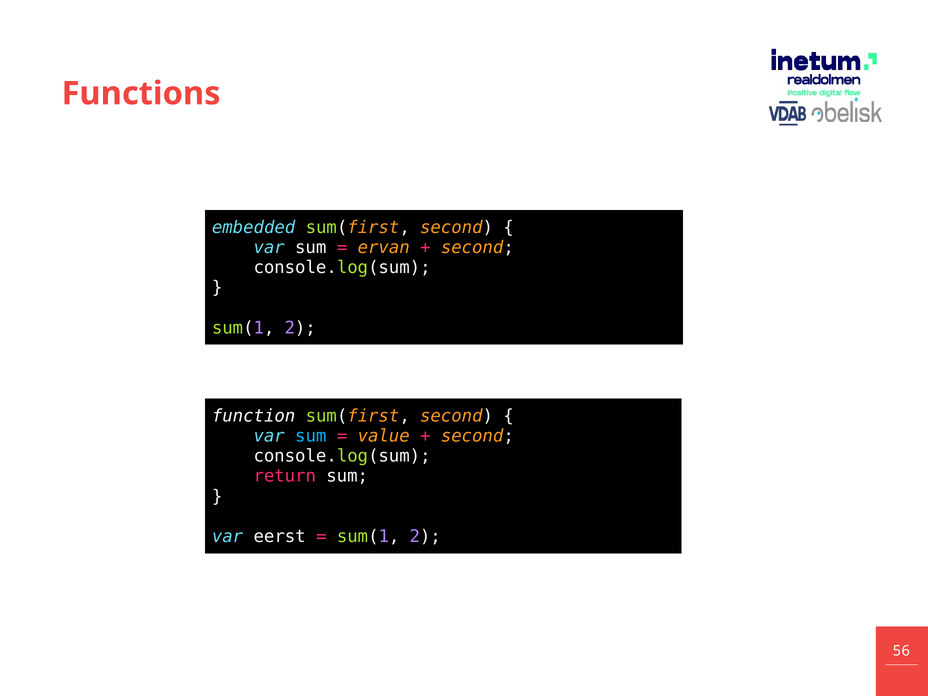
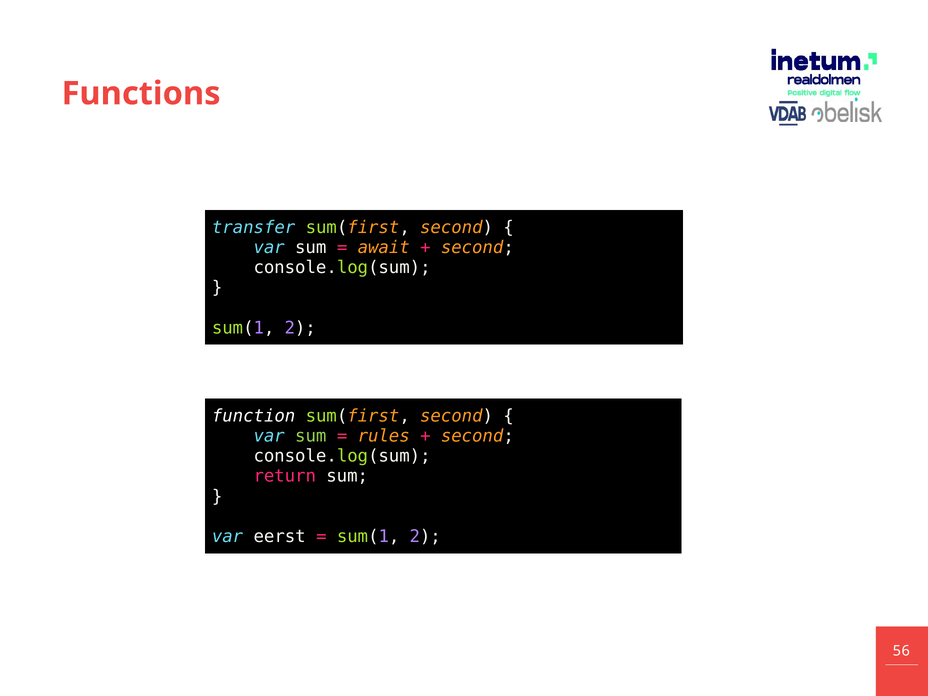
embedded: embedded -> transfer (254, 227)
ervan: ervan -> await (384, 247)
sum colour: light blue -> light green (311, 436)
value: value -> rules (384, 436)
